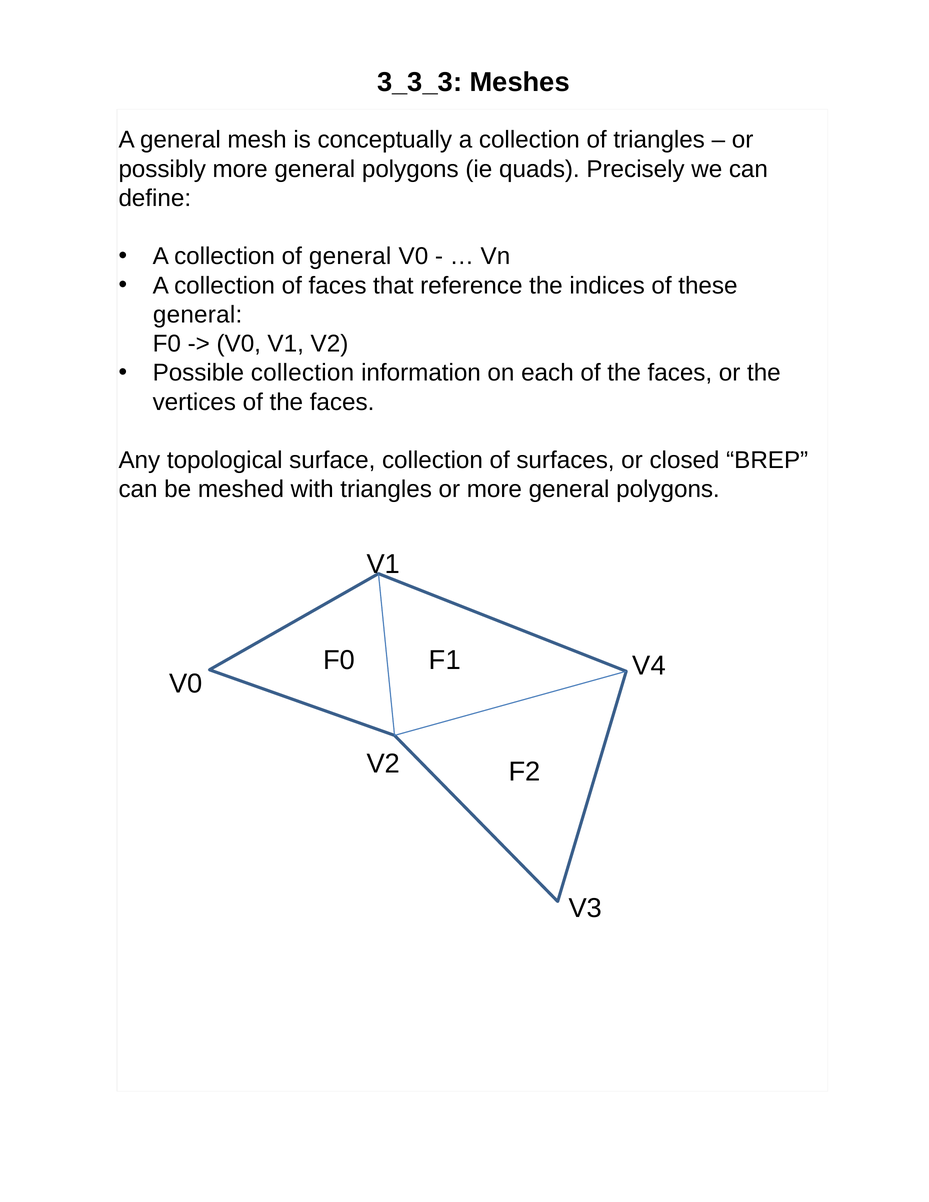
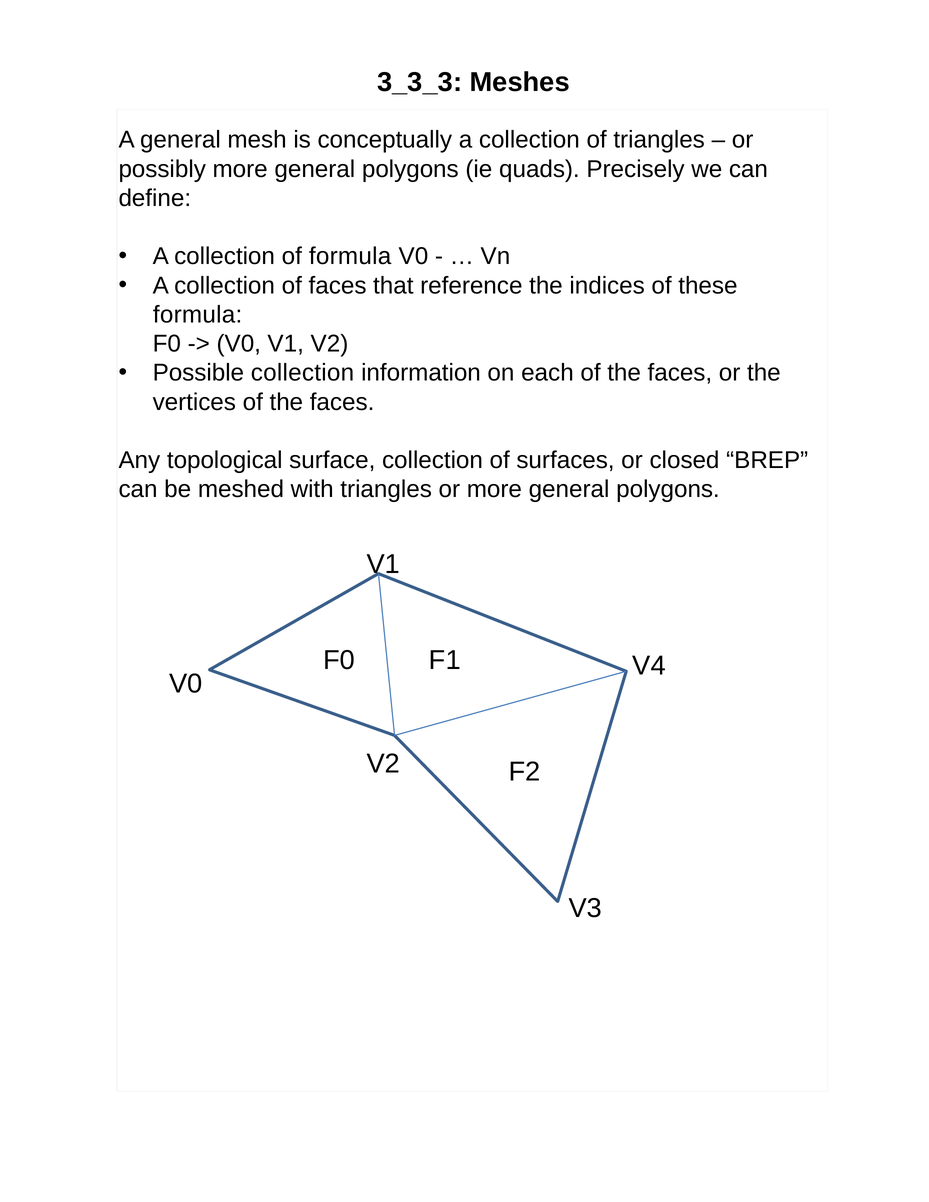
of general: general -> formula (350, 257)
general: general -> formula (198, 315)
